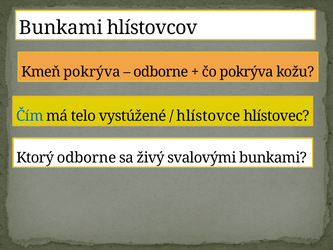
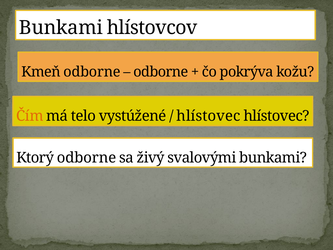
Kmeň pokrýva: pokrýva -> odborne (92, 72)
Čím colour: blue -> orange (30, 116)
hlístovce: hlístovce -> hlístovec (208, 116)
